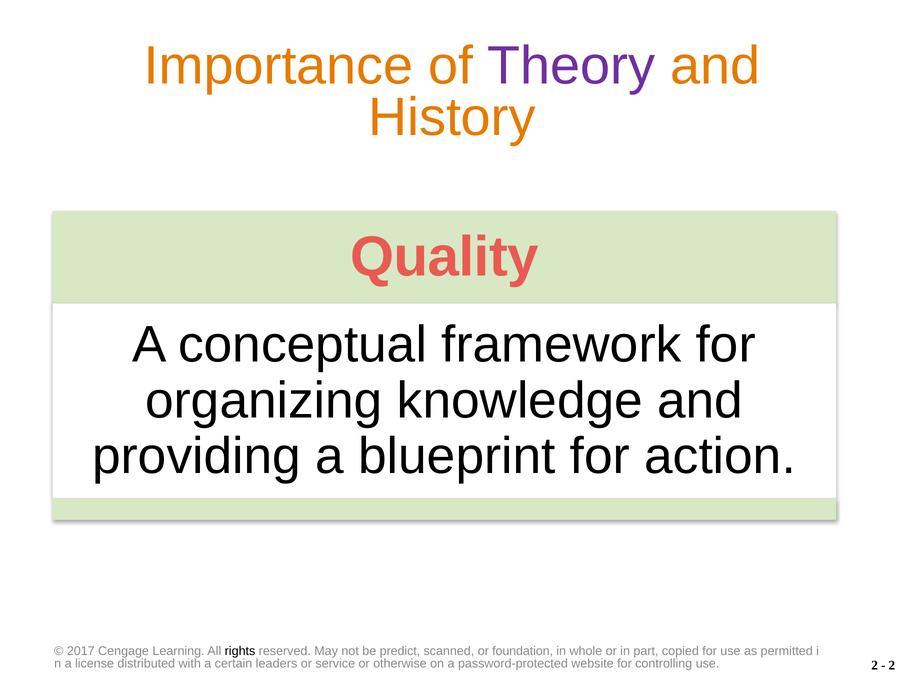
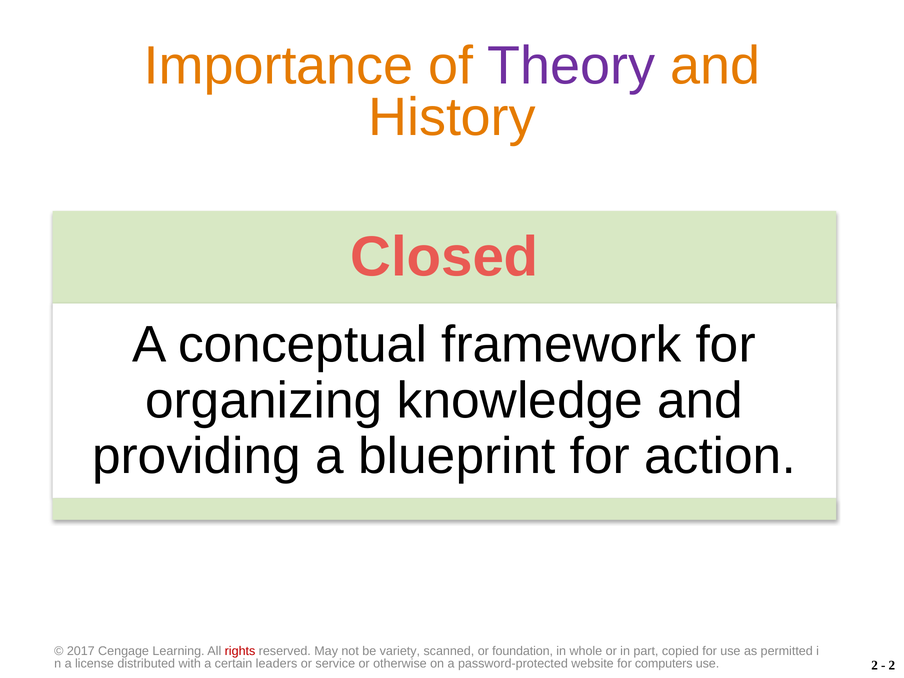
Quality: Quality -> Closed (444, 257)
rights colour: black -> red (240, 651)
predict: predict -> variety (400, 651)
controlling: controlling -> computers (664, 663)
